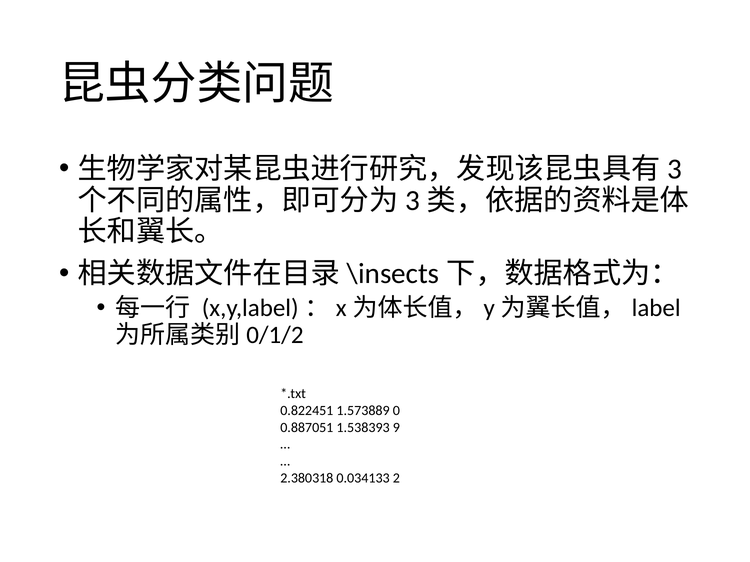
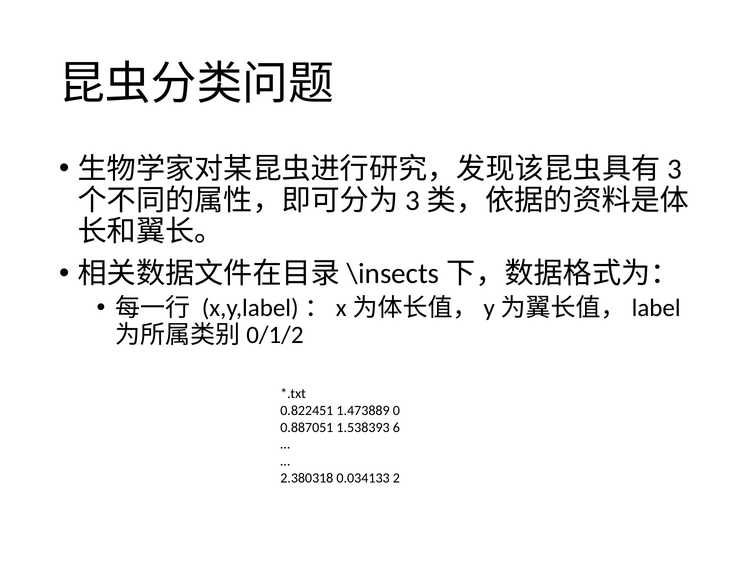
1.573889: 1.573889 -> 1.473889 (363, 411)
9: 9 -> 6 (396, 428)
